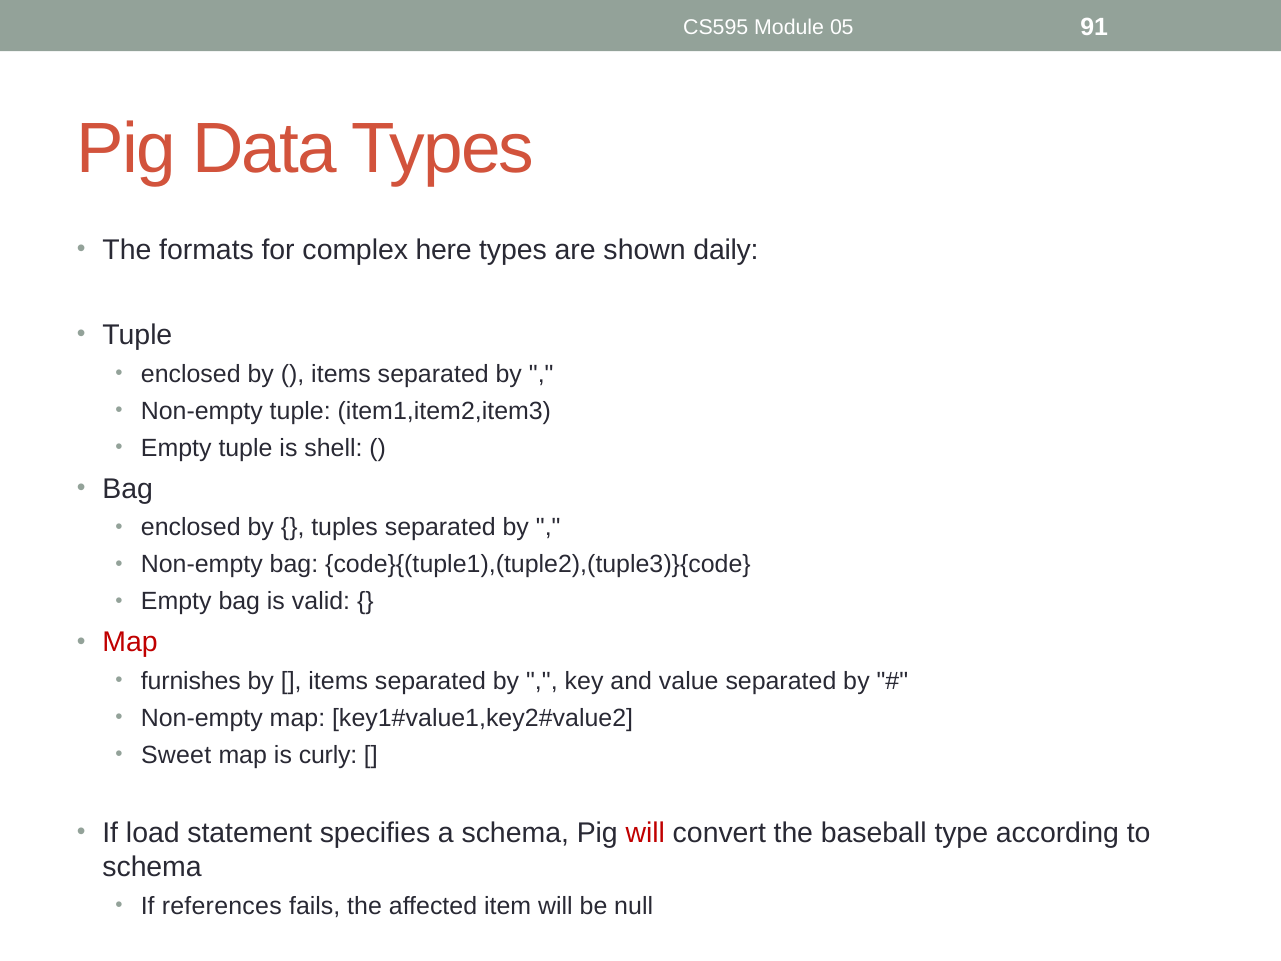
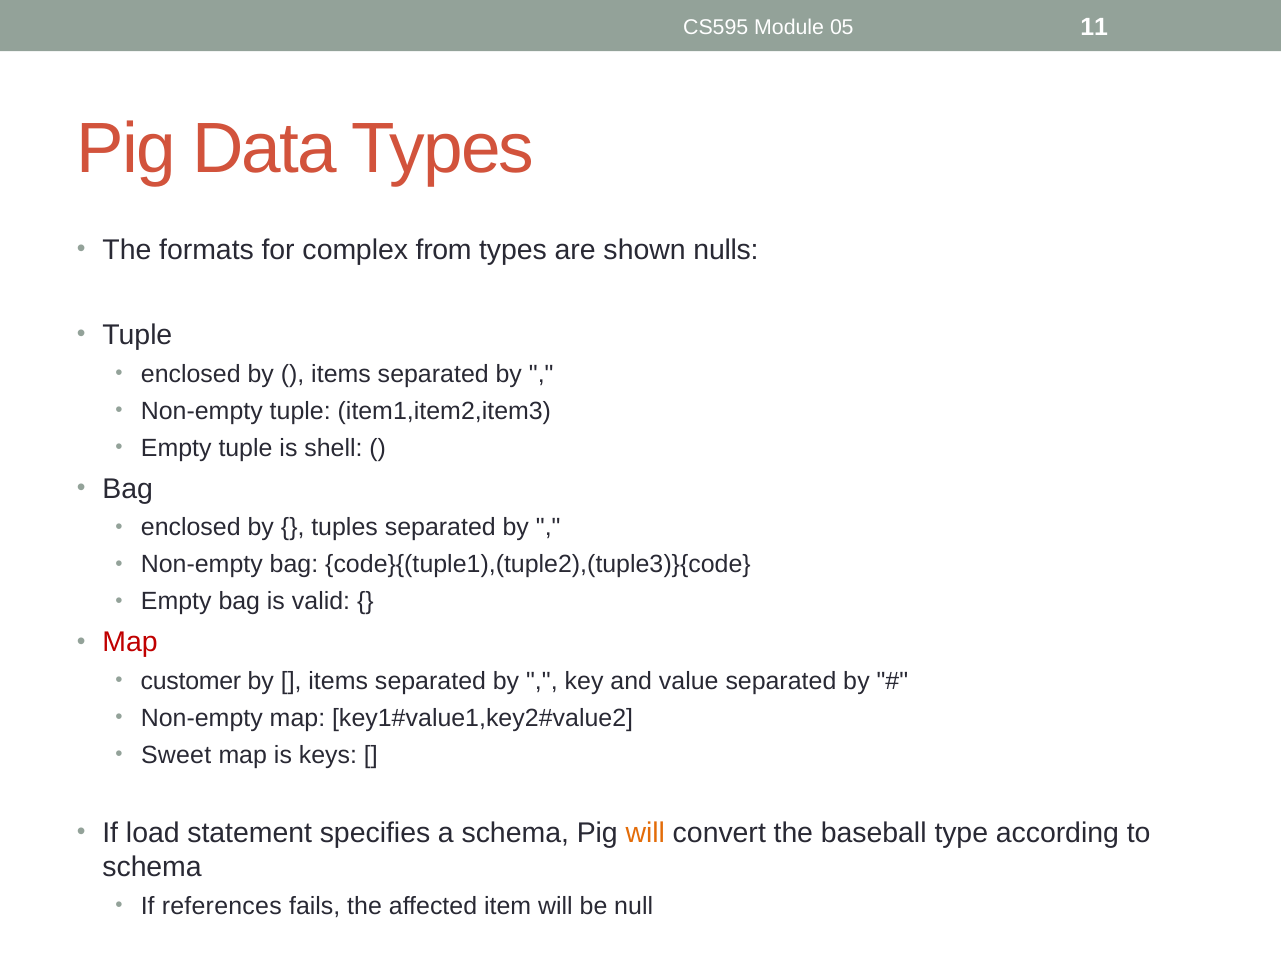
91: 91 -> 11 (1094, 27)
here: here -> from (444, 250)
daily: daily -> nulls (726, 250)
furnishes: furnishes -> customer (191, 681)
curly: curly -> keys (328, 755)
will colour: red -> orange (645, 833)
